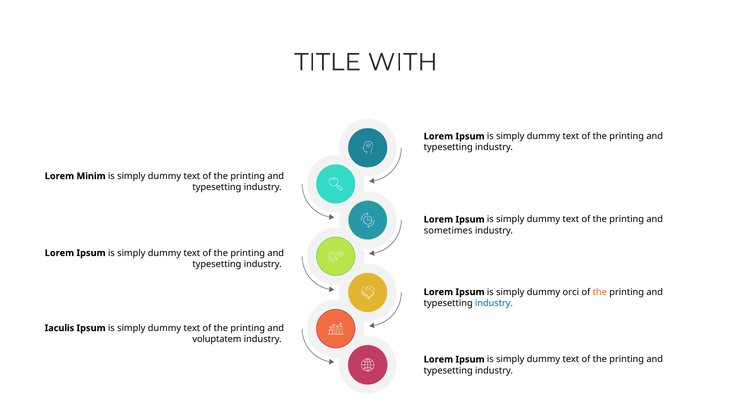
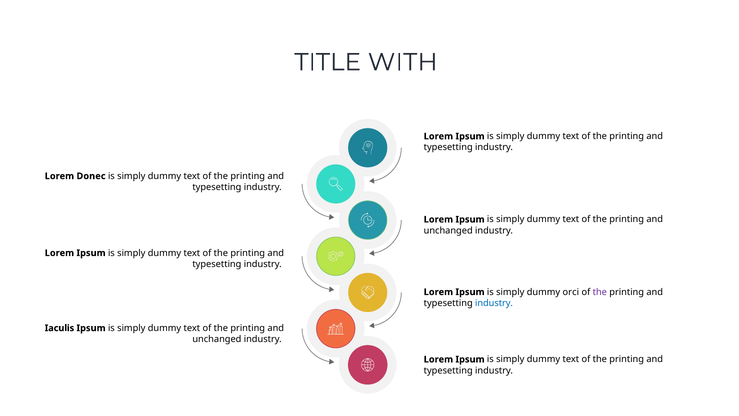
Minim: Minim -> Donec (91, 176)
sometimes: sometimes -> unchanged (448, 230)
the colour: orange -> purple (600, 292)
voluptatem: voluptatem -> unchanged (217, 339)
